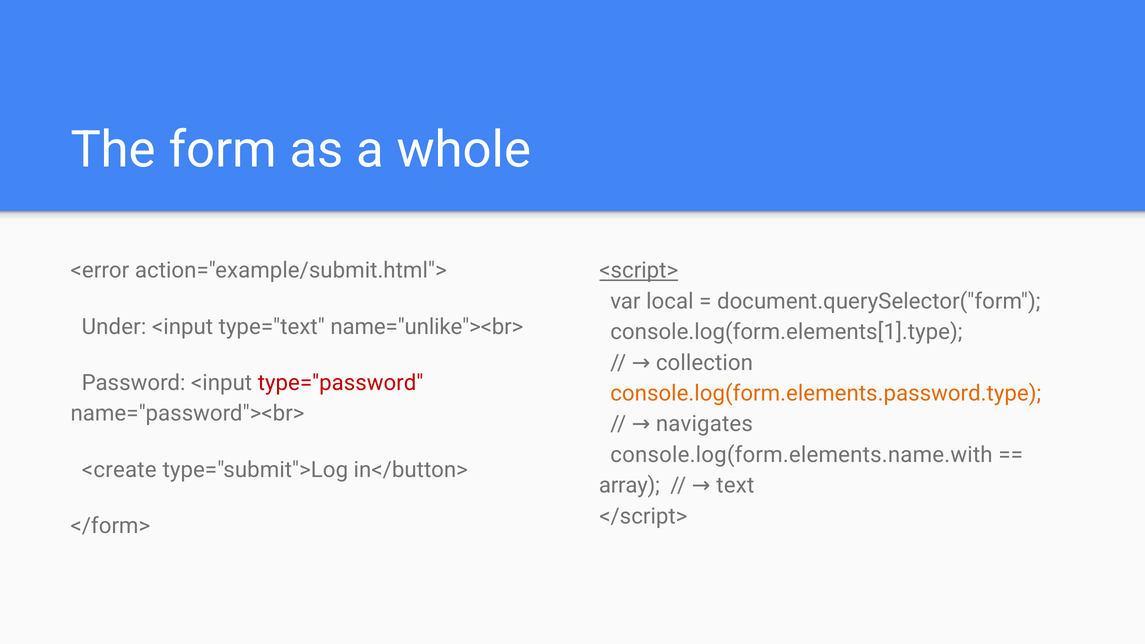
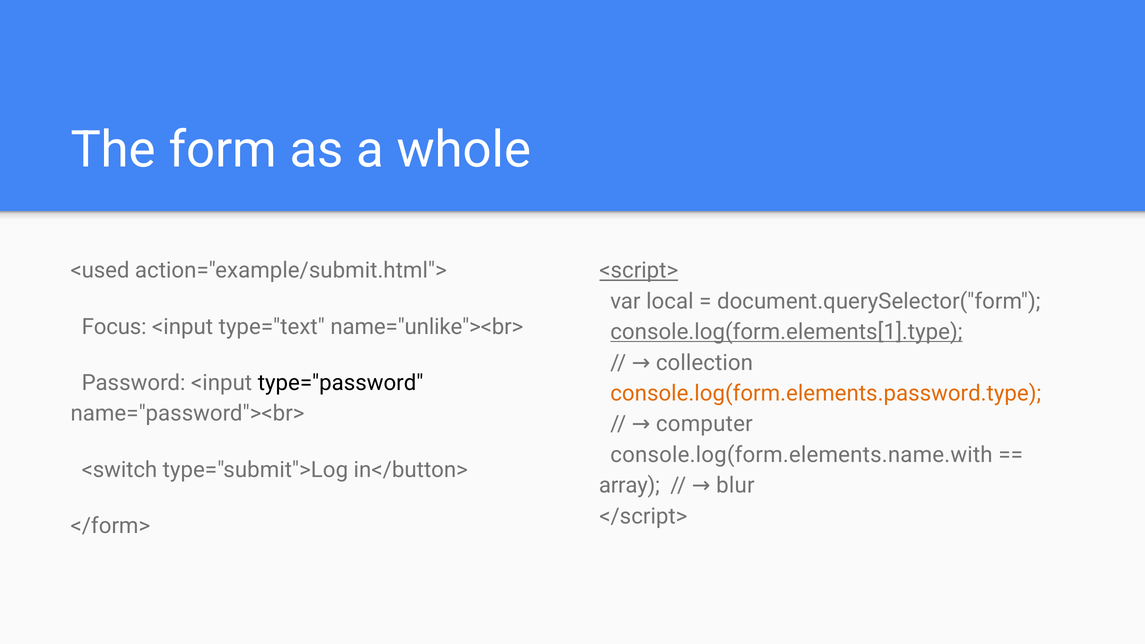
<error: <error -> <used (100, 271)
Under: Under -> Focus (114, 327)
console.log(form.elements[1].type underline: none -> present (786, 332)
type="password colour: red -> black (341, 383)
navigates: navigates -> computer (704, 424)
<create: <create -> <switch (119, 470)
text: text -> blur (735, 486)
